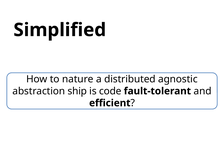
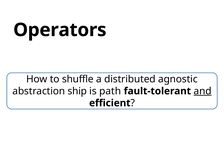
Simplified: Simplified -> Operators (60, 30)
nature: nature -> shuffle (78, 79)
code: code -> path (110, 91)
and underline: none -> present (203, 91)
